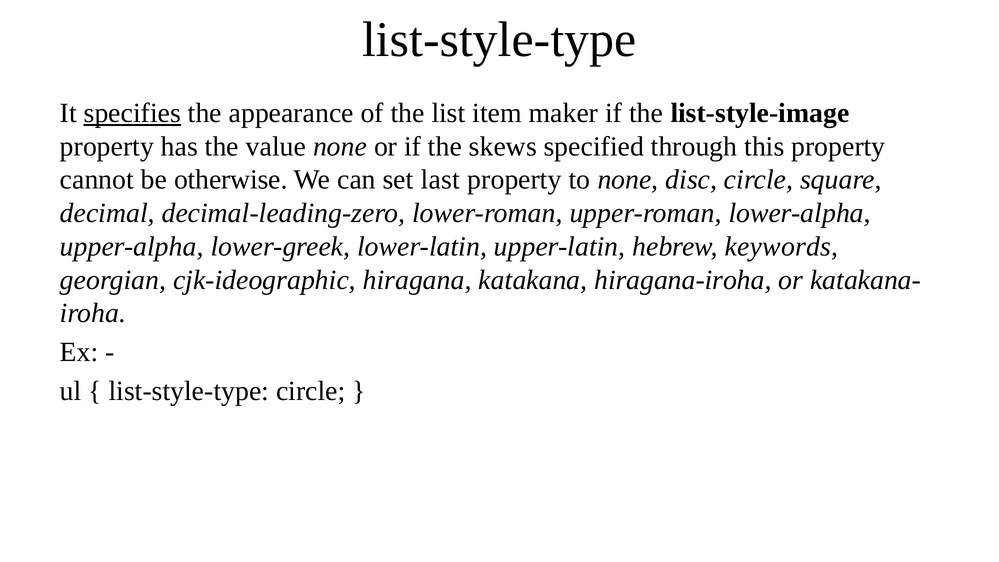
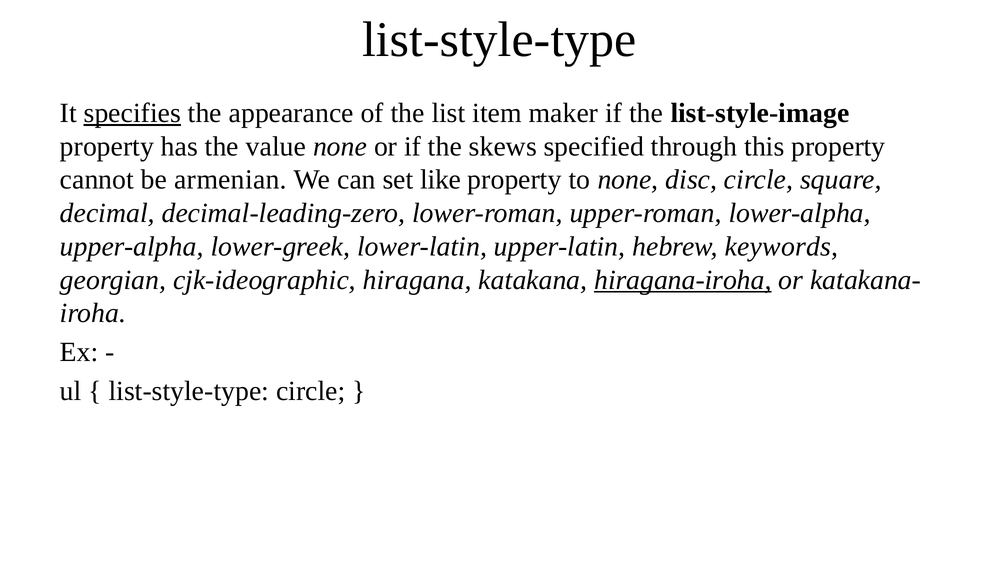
otherwise: otherwise -> armenian (231, 180)
last: last -> like (441, 180)
hiragana-iroha underline: none -> present (683, 280)
